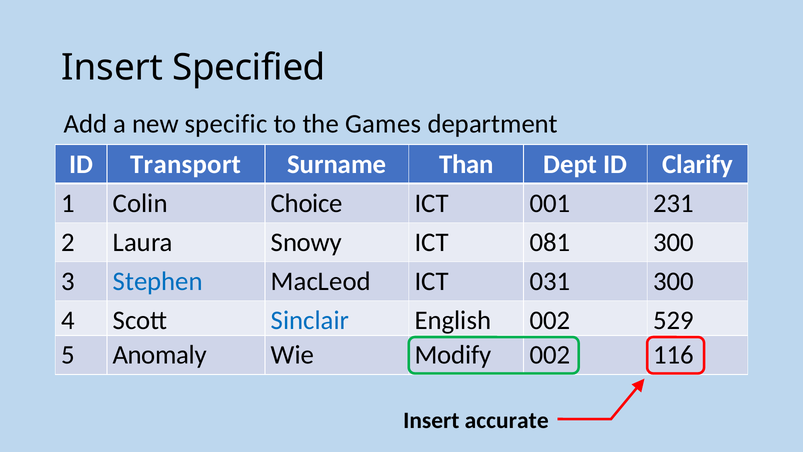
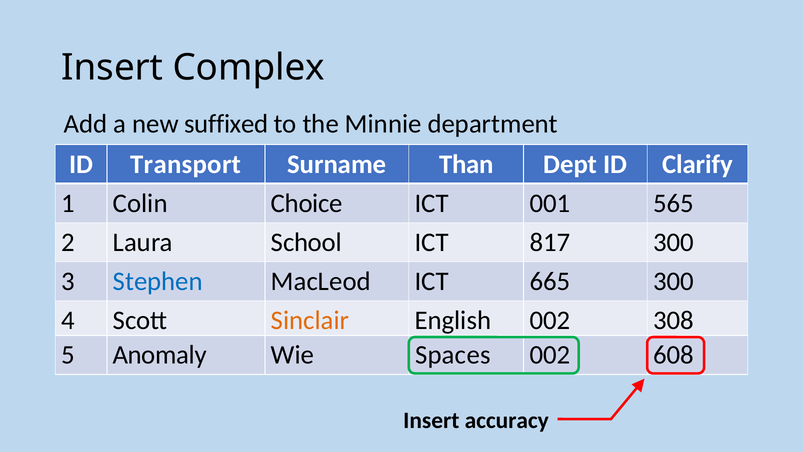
Specified: Specified -> Complex (249, 67)
specific: specific -> suffixed (226, 124)
Games: Games -> Minnie (383, 124)
231: 231 -> 565 (674, 203)
Snowy: Snowy -> School (306, 242)
081: 081 -> 817 (550, 242)
031: 031 -> 665 (550, 281)
Sinclair colour: blue -> orange (310, 320)
529: 529 -> 308 (674, 320)
Modify: Modify -> Spaces (453, 355)
116: 116 -> 608 (674, 355)
accurate: accurate -> accuracy (507, 420)
